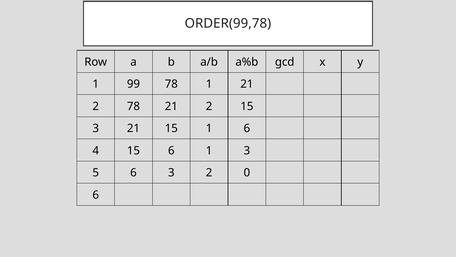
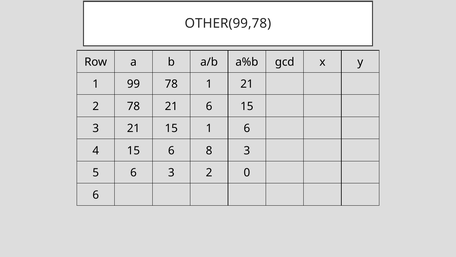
ORDER(99,78: ORDER(99,78 -> OTHER(99,78 (228, 23)
78 21 2: 2 -> 6 (209, 106)
6 1: 1 -> 8 (209, 150)
